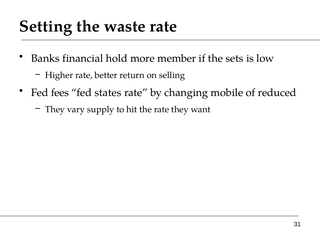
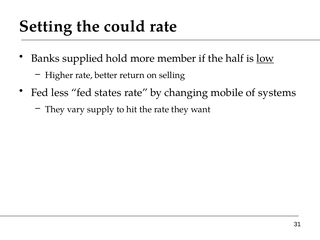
waste: waste -> could (125, 26)
financial: financial -> supplied (83, 58)
sets: sets -> half (235, 58)
low underline: none -> present (265, 58)
fees: fees -> less (60, 92)
reduced: reduced -> systems (277, 92)
